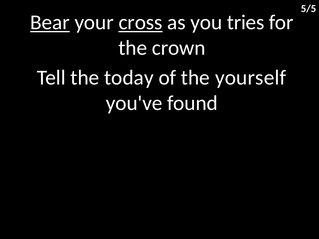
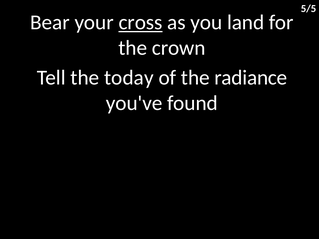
Bear underline: present -> none (50, 22)
tries: tries -> land (246, 22)
yourself: yourself -> radiance (251, 78)
